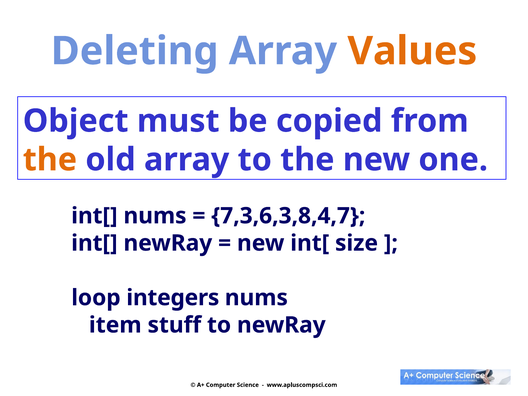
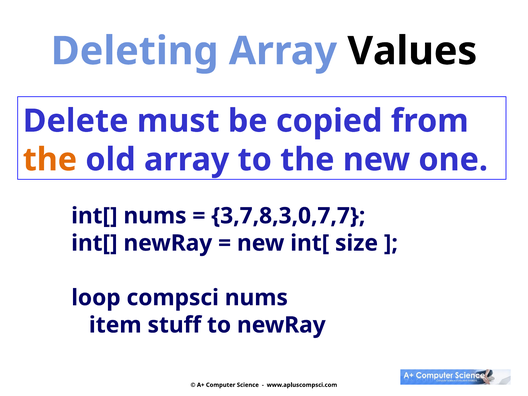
Values colour: orange -> black (412, 51)
Object: Object -> Delete (76, 121)
7,3,6,3,8,4,7: 7,3,6,3,8,4,7 -> 3,7,8,3,0,7,7 (288, 216)
integers: integers -> compsci (173, 298)
